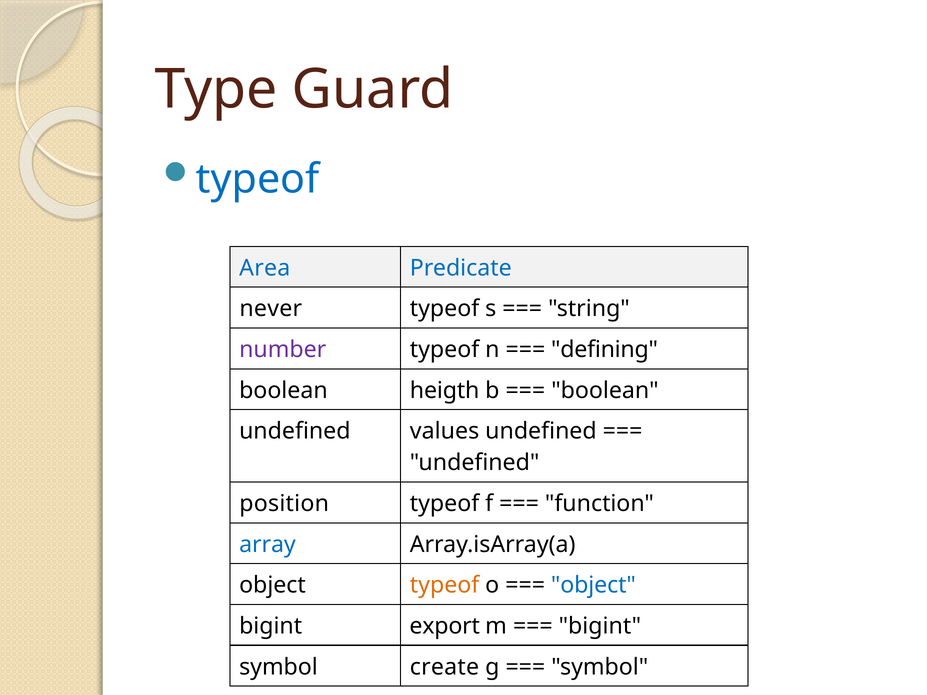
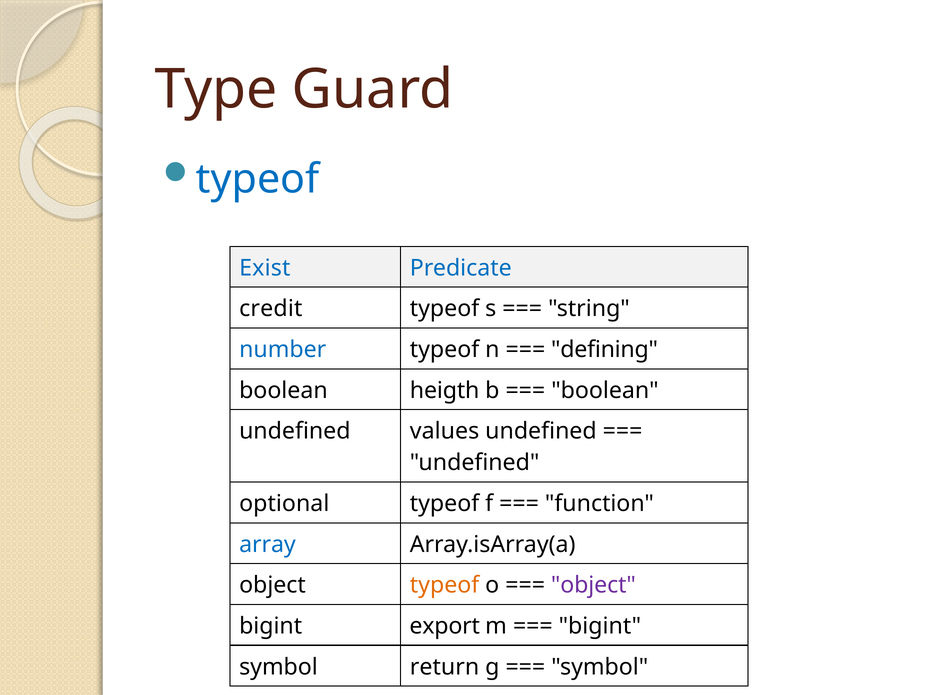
Area: Area -> Exist (265, 268)
never: never -> credit (271, 309)
number colour: purple -> blue (283, 350)
position: position -> optional (284, 504)
object colour: blue -> purple (593, 586)
create: create -> return (445, 667)
